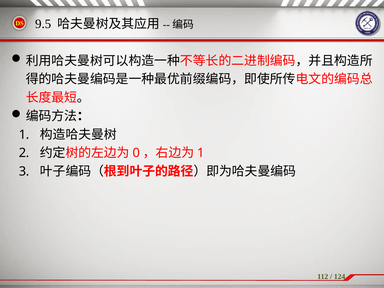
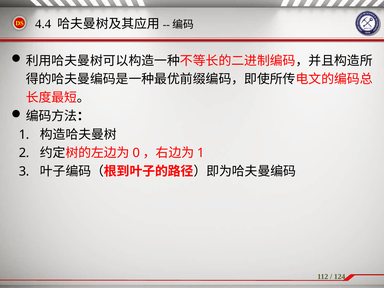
9.5: 9.5 -> 4.4 (43, 24)
